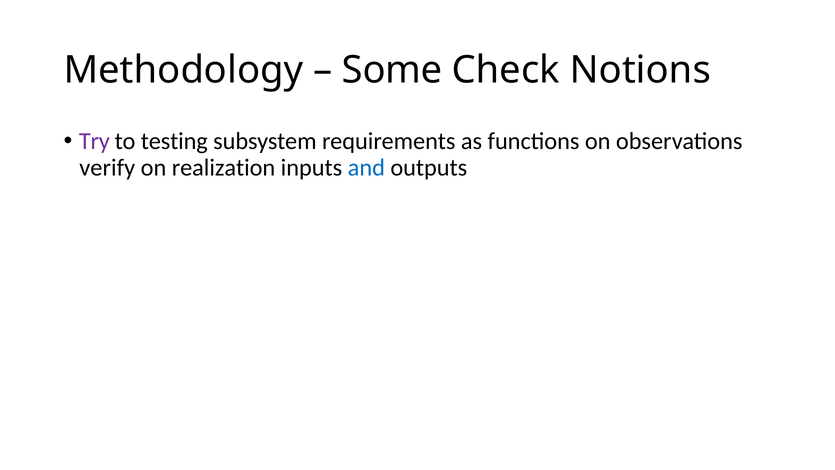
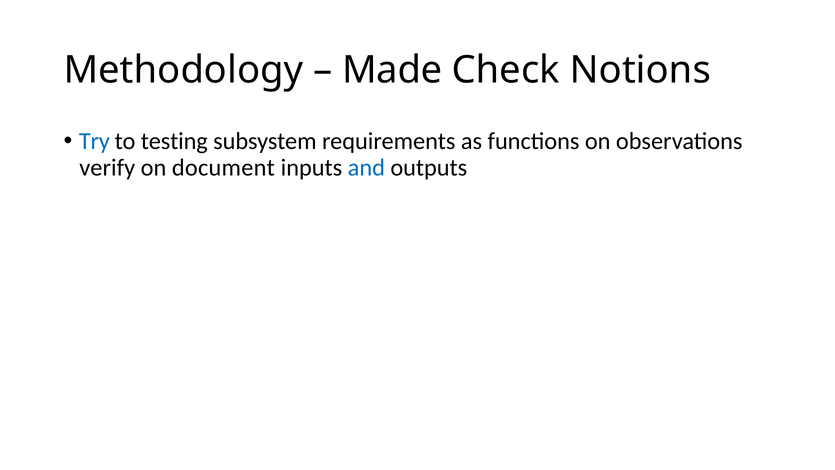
Some: Some -> Made (392, 70)
Try colour: purple -> blue (94, 141)
realization: realization -> document (223, 167)
